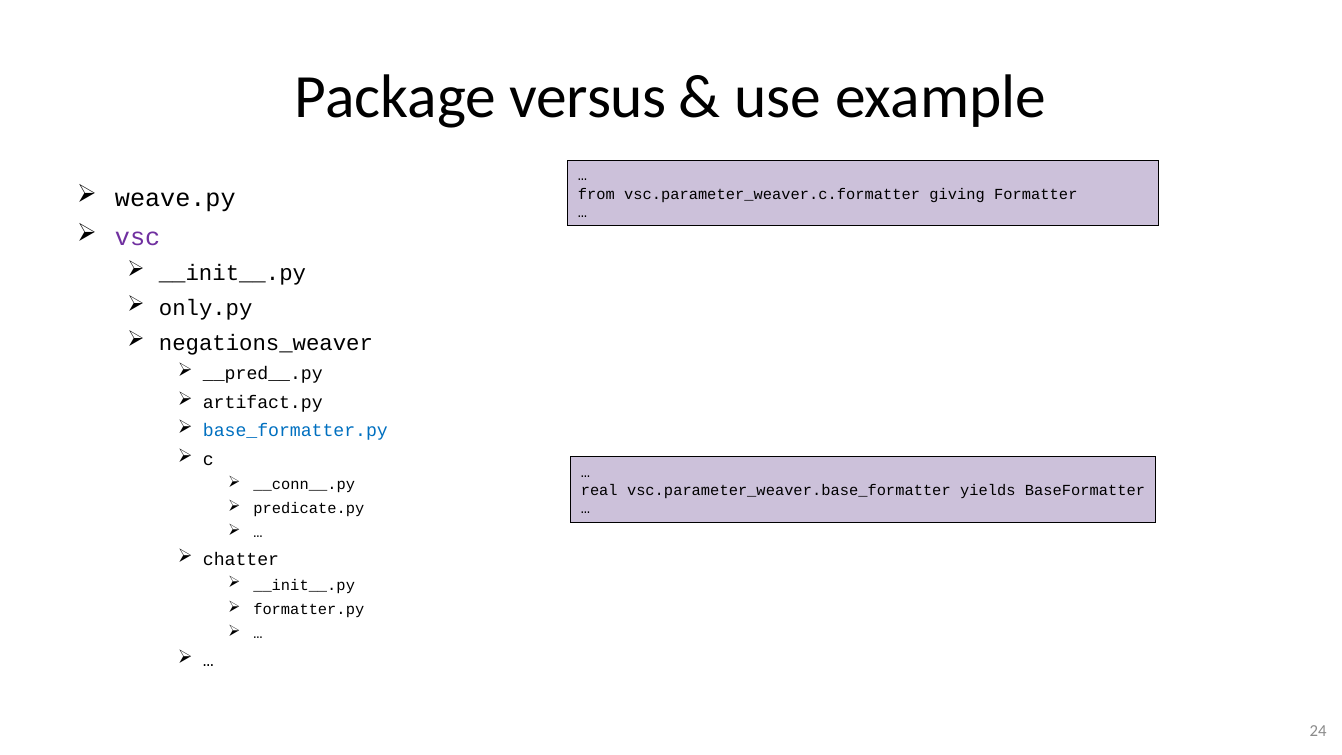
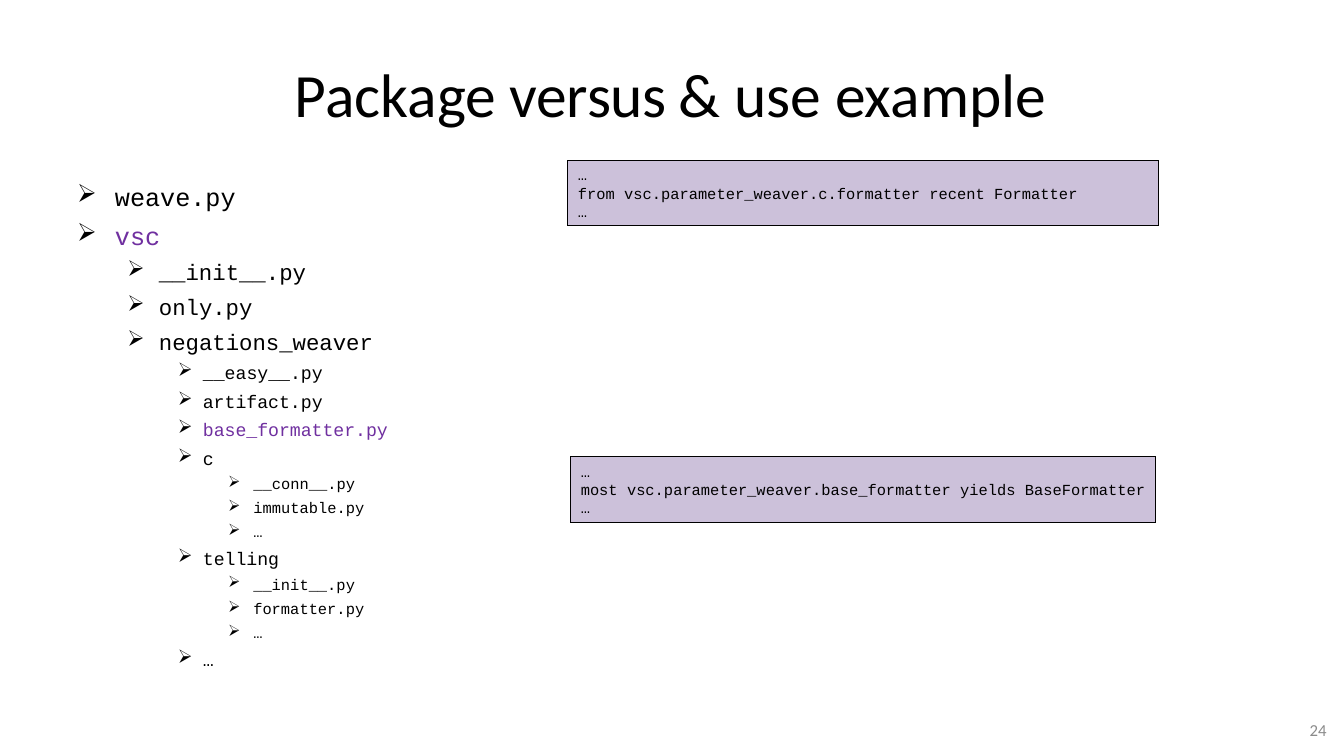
giving: giving -> recent (957, 194)
__pred__.py: __pred__.py -> __easy__.py (263, 373)
base_formatter.py colour: blue -> purple (295, 430)
real: real -> most (599, 490)
predicate.py: predicate.py -> immutable.py (309, 509)
chatter: chatter -> telling (241, 560)
